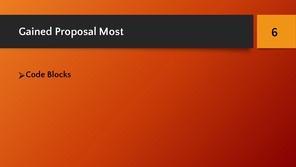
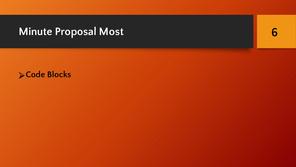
Gained: Gained -> Minute (35, 31)
